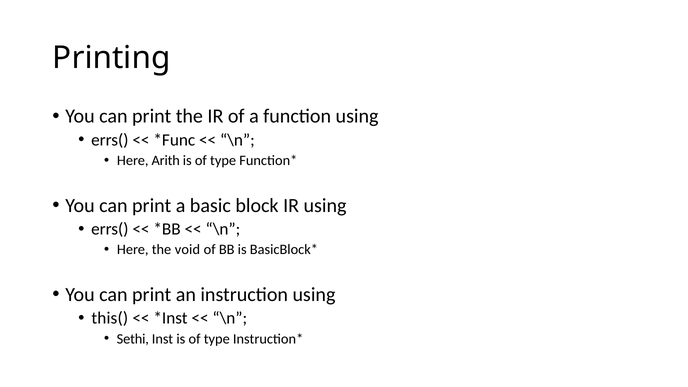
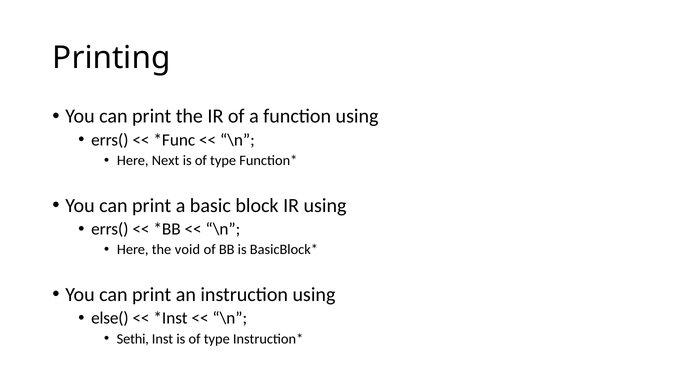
Arith: Arith -> Next (166, 161)
this(: this( -> else( (110, 318)
